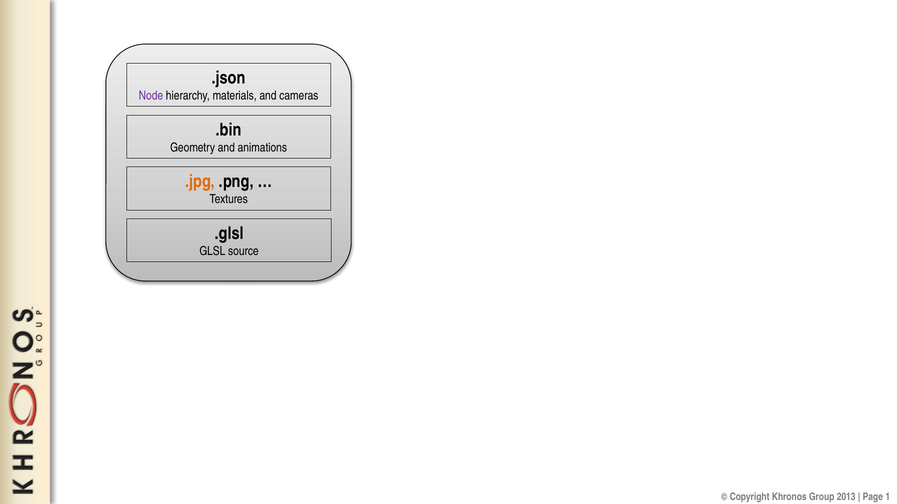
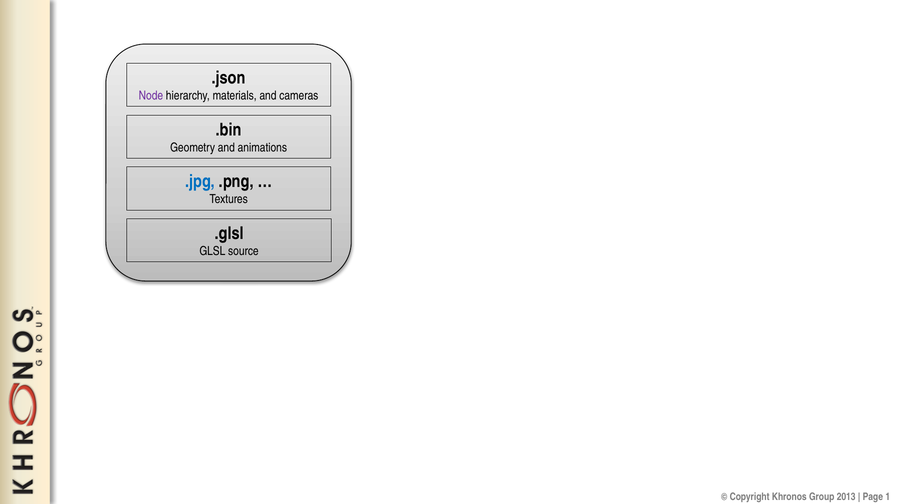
.jpg colour: orange -> blue (200, 182)
